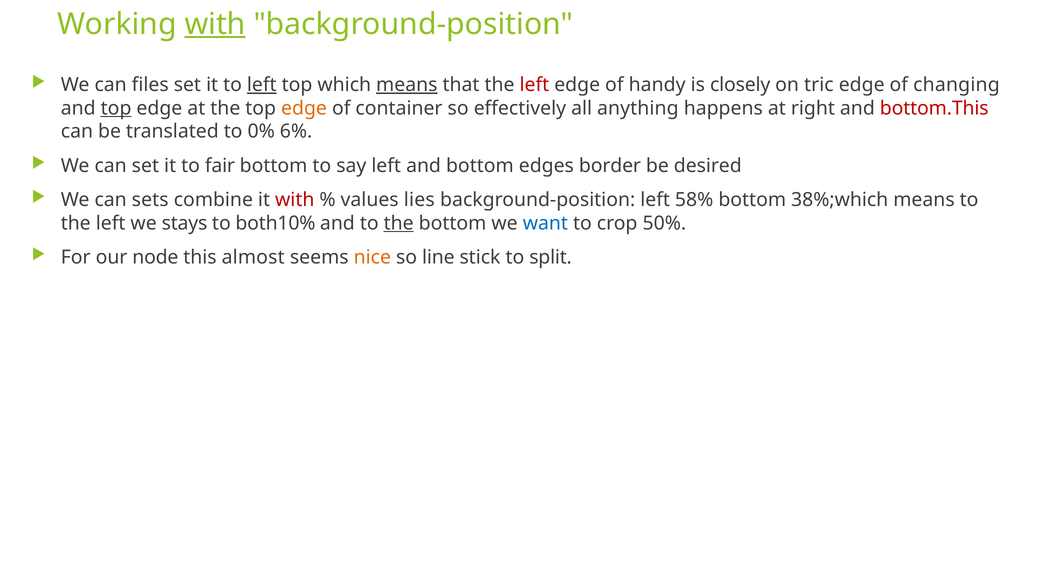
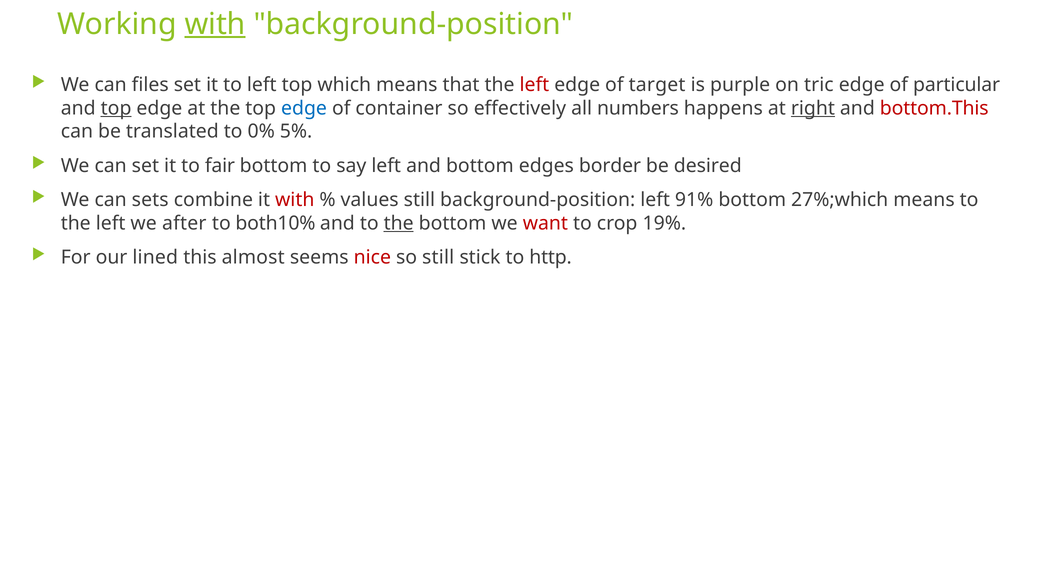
left underline: present -> none (262, 85)
means underline: present -> none (407, 85)
handy: handy -> target (657, 85)
closely: closely -> purple (740, 85)
changing: changing -> particular (957, 85)
edge colour: orange -> blue (304, 108)
anything: anything -> numbers (638, 108)
right underline: none -> present (813, 108)
6%: 6% -> 5% (296, 132)
values lies: lies -> still (419, 200)
58%: 58% -> 91% (694, 200)
38%;which: 38%;which -> 27%;which (840, 200)
stays: stays -> after (184, 223)
want colour: blue -> red (545, 223)
50%: 50% -> 19% (664, 223)
node: node -> lined (155, 257)
nice colour: orange -> red (372, 257)
so line: line -> still (438, 257)
split: split -> http (551, 257)
